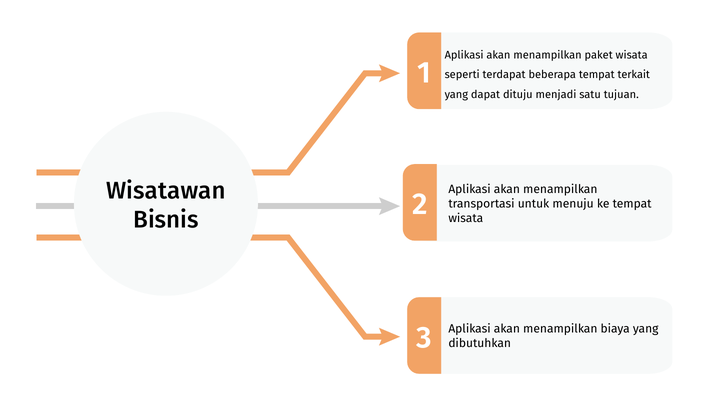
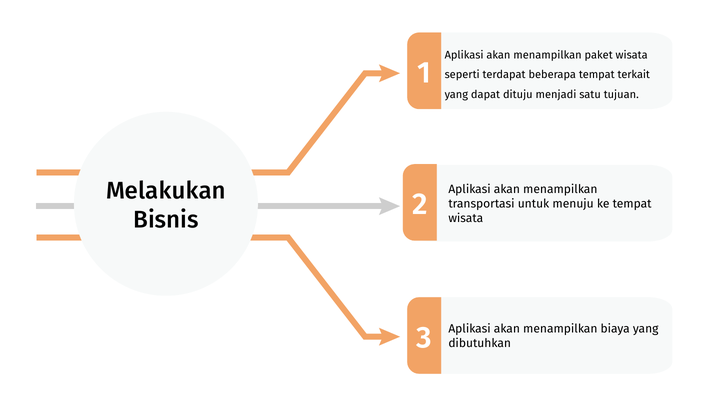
Wisatawan: Wisatawan -> Melakukan (166, 191)
